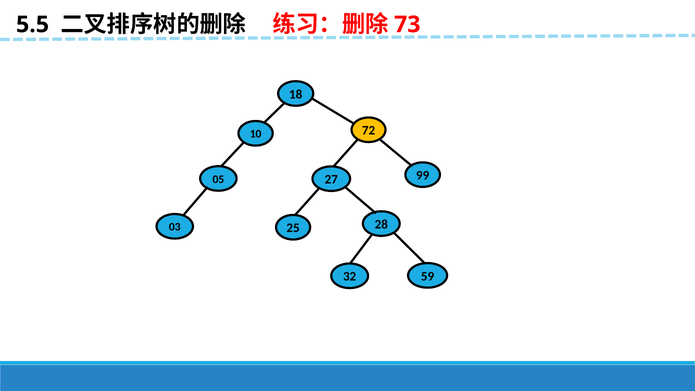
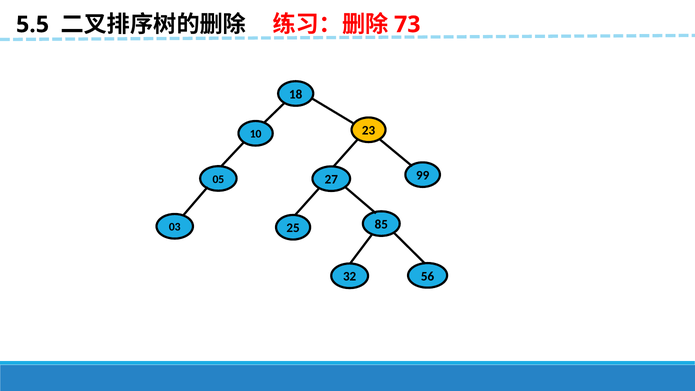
72: 72 -> 23 (369, 131)
28: 28 -> 85 (381, 224)
59: 59 -> 56 (428, 276)
